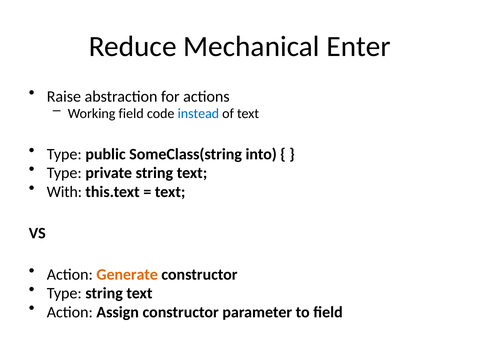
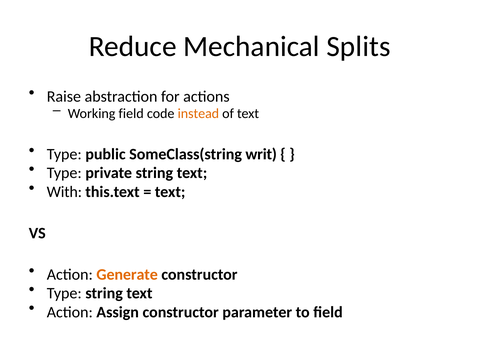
Enter: Enter -> Splits (358, 46)
instead colour: blue -> orange (198, 114)
into: into -> writ (261, 154)
